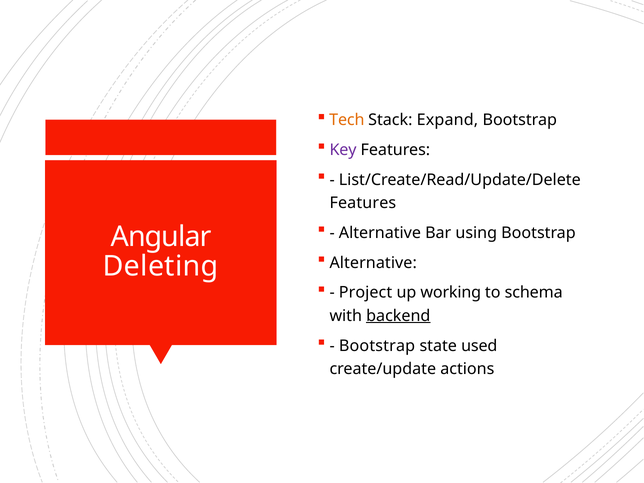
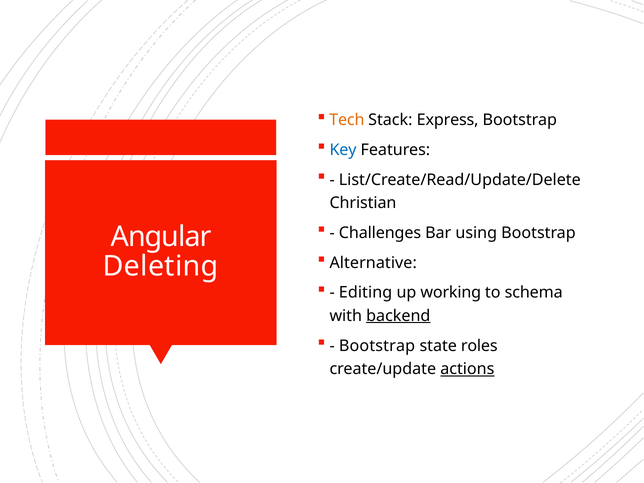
Expand: Expand -> Express (448, 120)
Key colour: purple -> blue (343, 150)
Features: Features -> Christian (363, 203)
Alternative: Alternative -> Challenges (380, 233)
Project: Project -> Editing (366, 293)
used: used -> roles (479, 346)
actions underline: none -> present (467, 369)
